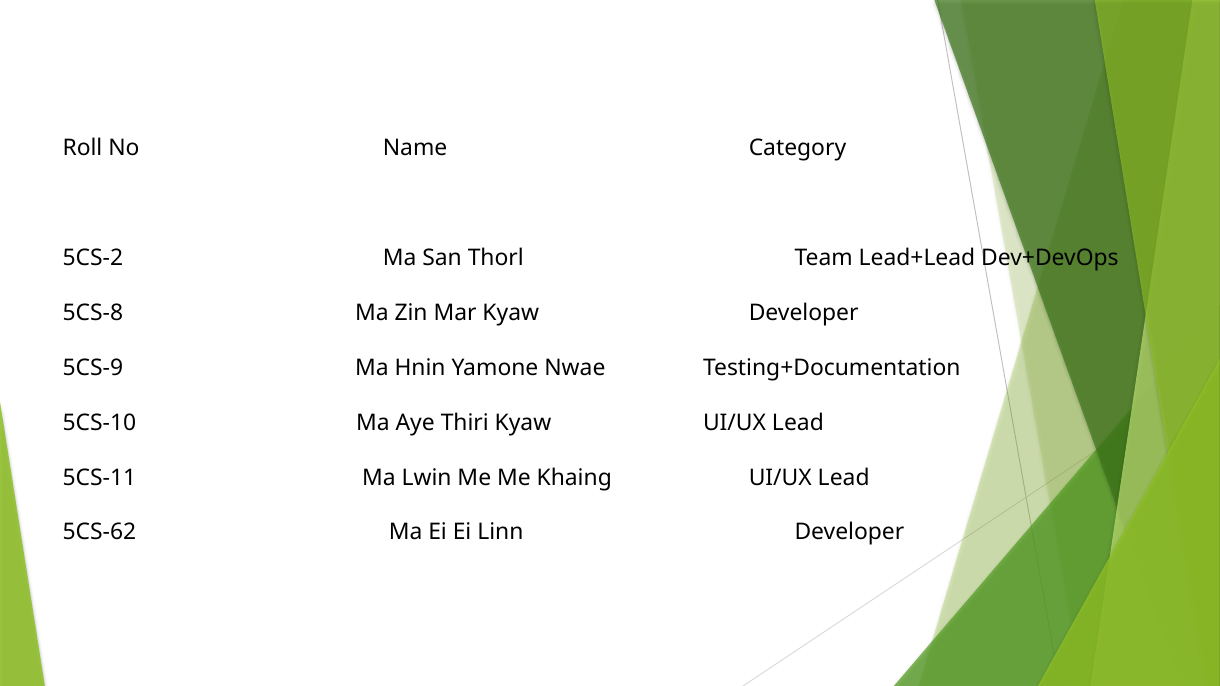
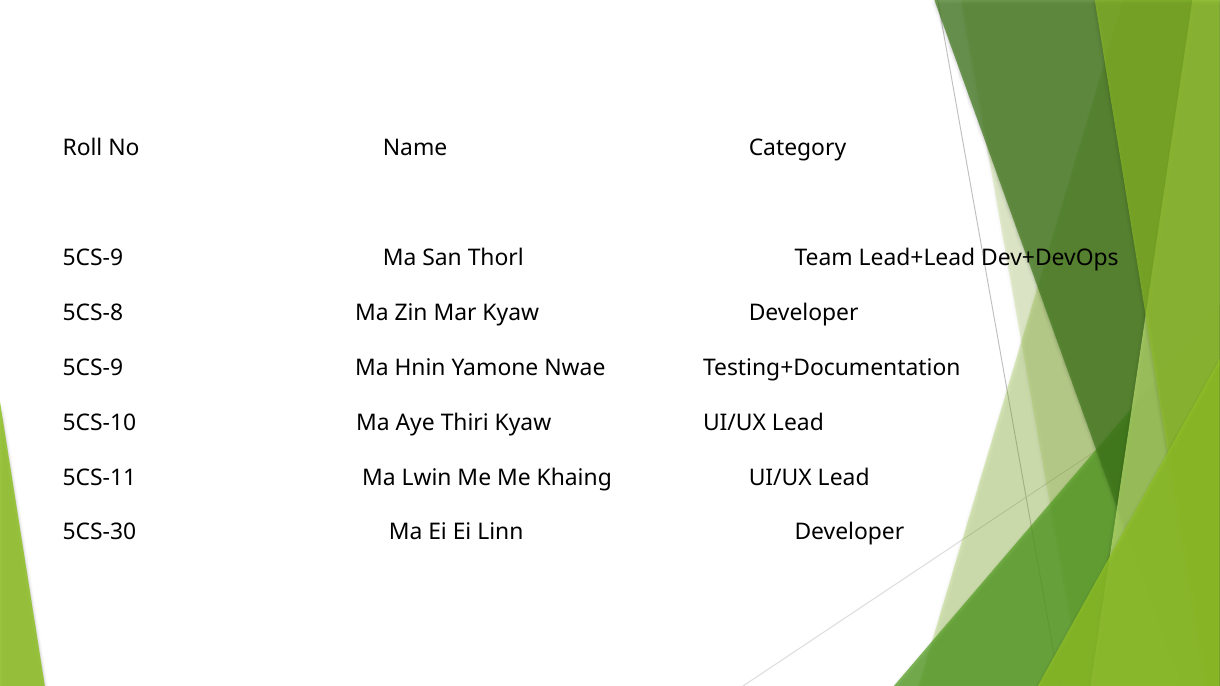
5CS-2: 5CS-2 -> 5CS-9 (93, 258)
5CS-62: 5CS-62 -> 5CS-30 (99, 533)
